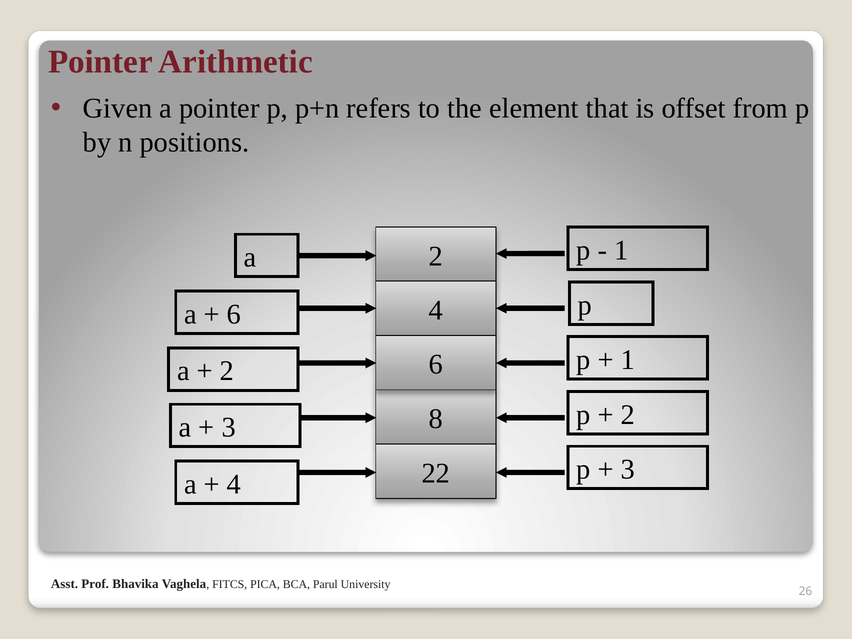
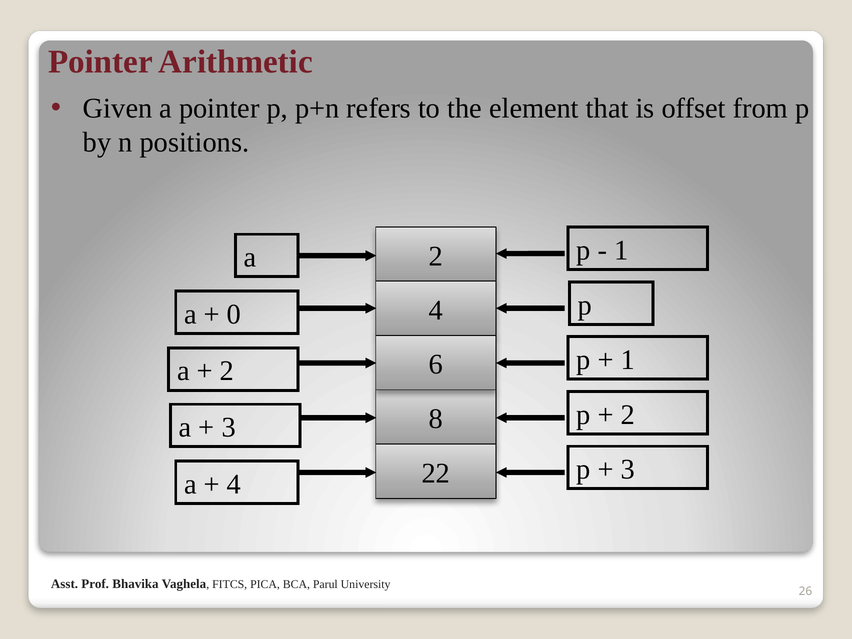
6: 6 -> 0 (234, 314)
